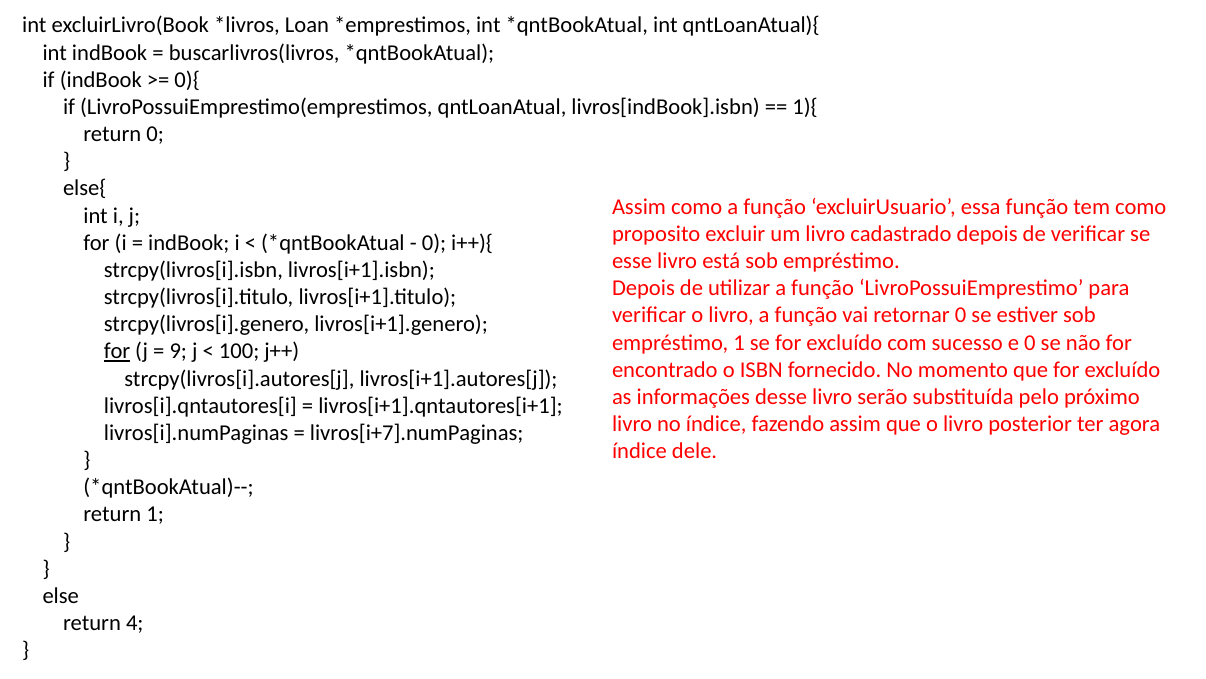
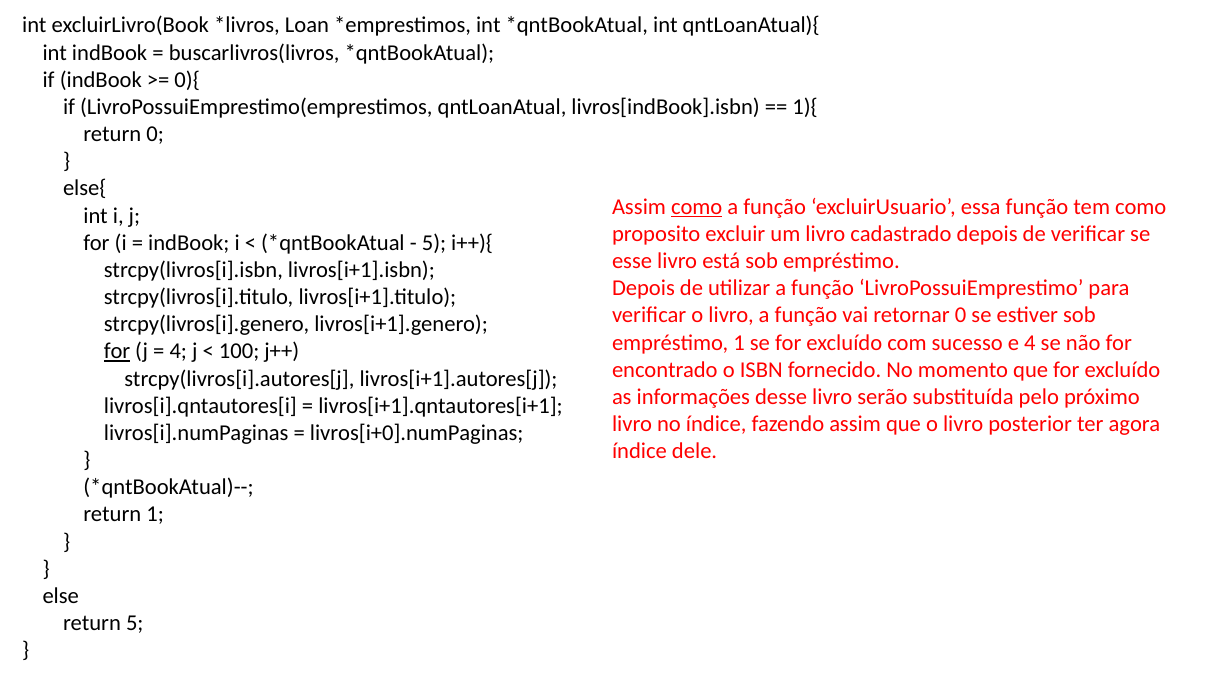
como underline: none -> present (697, 207)
0: 0 -> 5 (434, 243)
e 0: 0 -> 4 (1030, 342)
9: 9 -> 4 (178, 351)
livros[i+7].numPaginas: livros[i+7].numPaginas -> livros[i+0].numPaginas (417, 432)
return 4: 4 -> 5 (135, 622)
